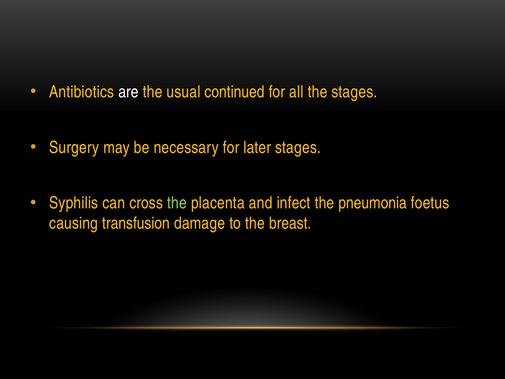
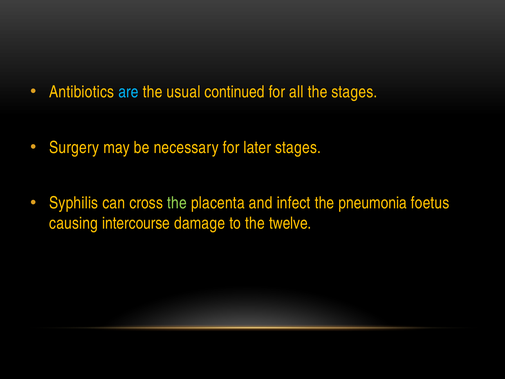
are colour: white -> light blue (128, 92)
transfusion: transfusion -> intercourse (136, 223)
breast: breast -> twelve (290, 223)
